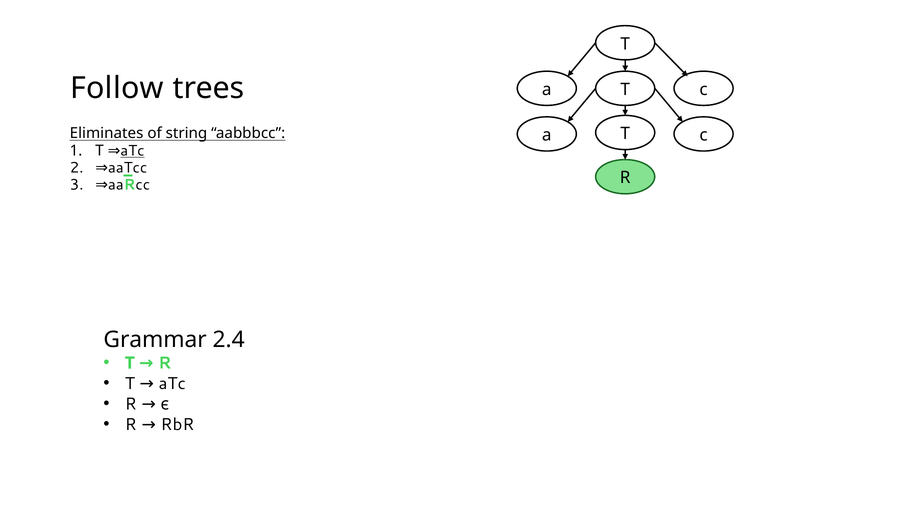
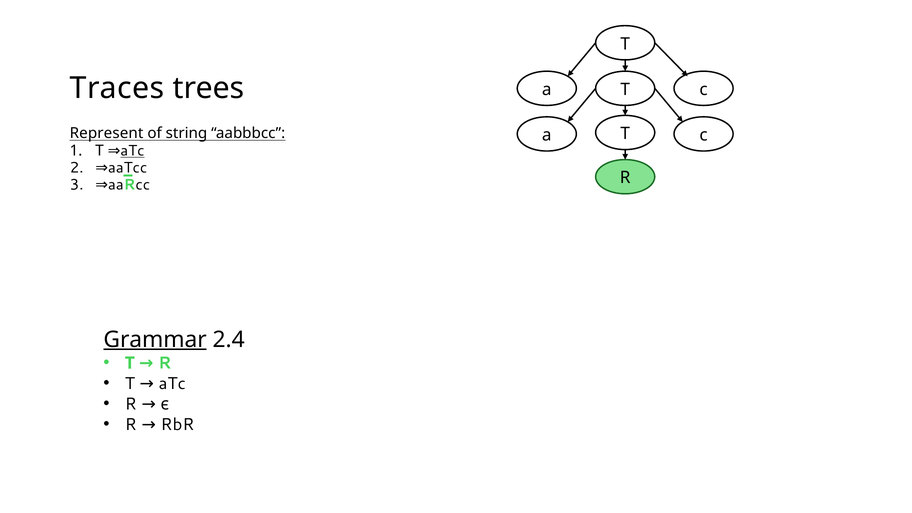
Follow: Follow -> Traces (117, 88)
Eliminates: Eliminates -> Represent (107, 133)
Grammar underline: none -> present (155, 339)
